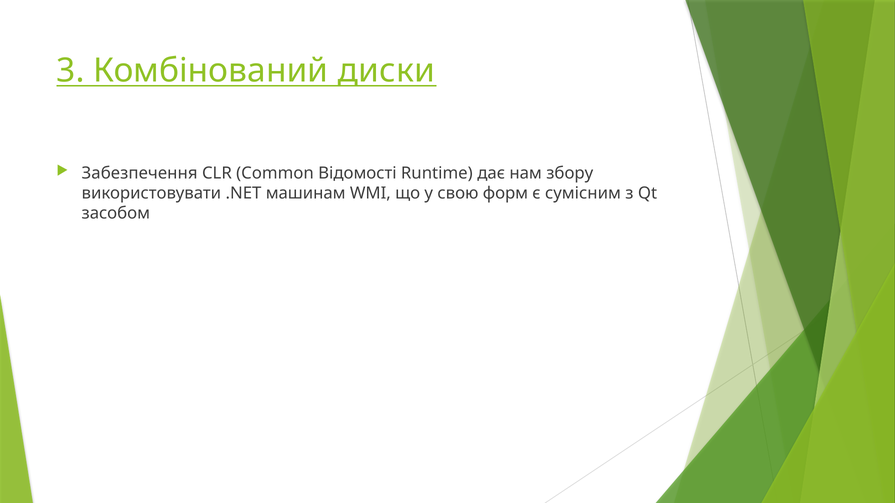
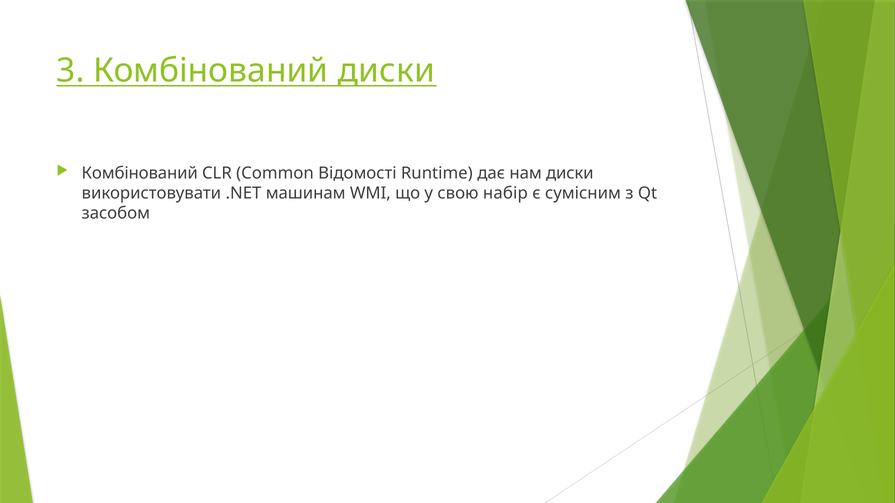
Забезпечення: Забезпечення -> Комбінований (140, 173)
нам збору: збору -> диски (570, 173)
форм: форм -> набір (505, 193)
